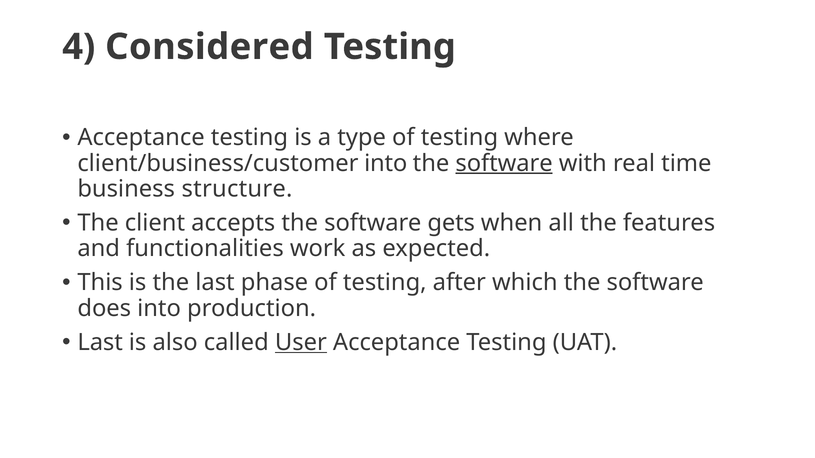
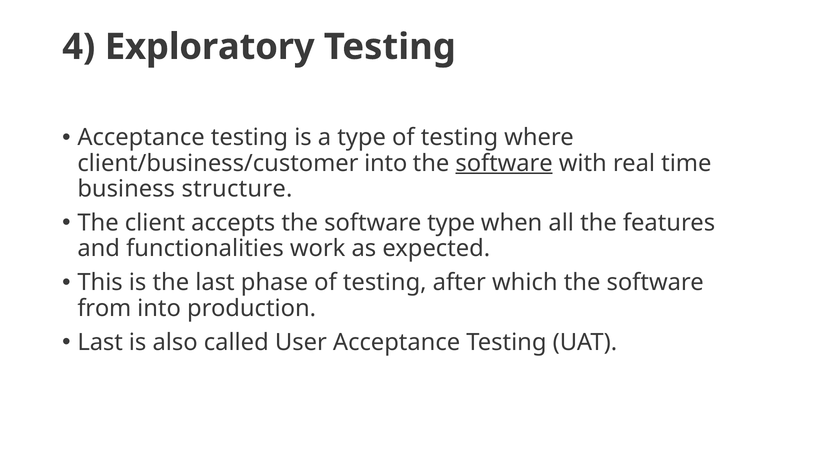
Considered: Considered -> Exploratory (210, 47)
software gets: gets -> type (451, 223)
does: does -> from (104, 309)
User underline: present -> none (301, 343)
